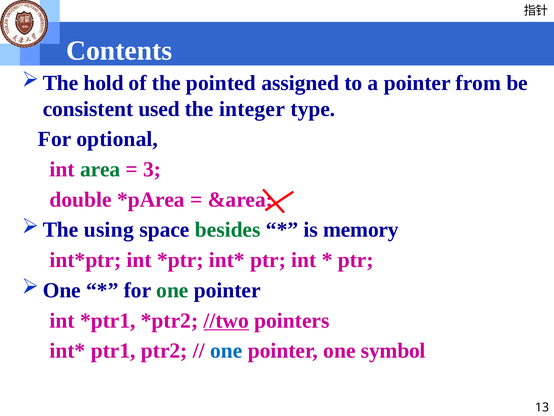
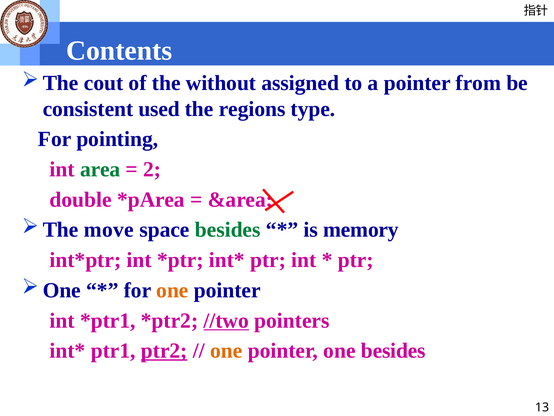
hold: hold -> cout (104, 83)
pointed: pointed -> without (221, 83)
integer: integer -> regions (252, 109)
optional: optional -> pointing (117, 139)
3: 3 -> 2 (152, 169)
using: using -> move (109, 230)
one colour: green -> orange (172, 290)
ptr2 underline: none -> present (164, 350)
one colour: blue -> orange (226, 350)
one symbol: symbol -> besides (393, 350)
